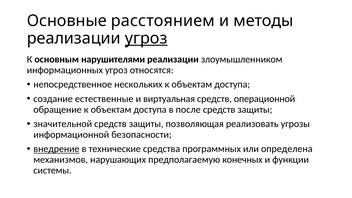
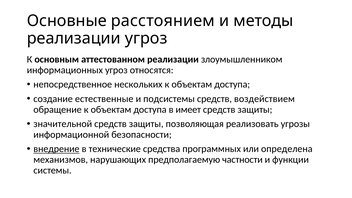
угроз underline: present -> none (146, 38)
нарушителями: нарушителями -> аттестованном (113, 59)
виртуальная: виртуальная -> подсистемы (169, 99)
операционной: операционной -> воздействием (264, 99)
после: после -> имеет (188, 109)
конечных: конечных -> частности (242, 160)
